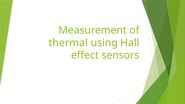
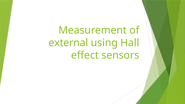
thermal: thermal -> external (68, 43)
